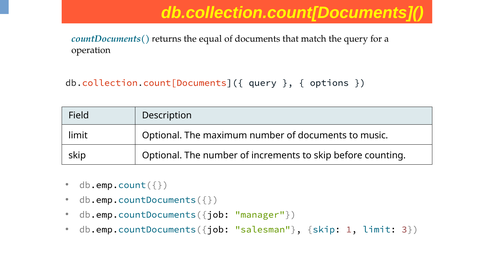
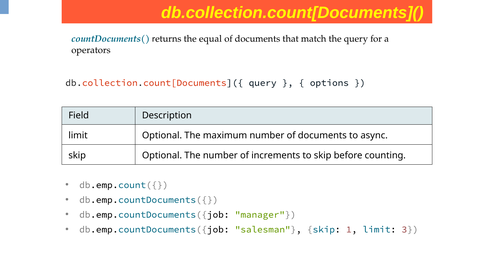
operation: operation -> operators (91, 50)
music: music -> async (374, 136)
